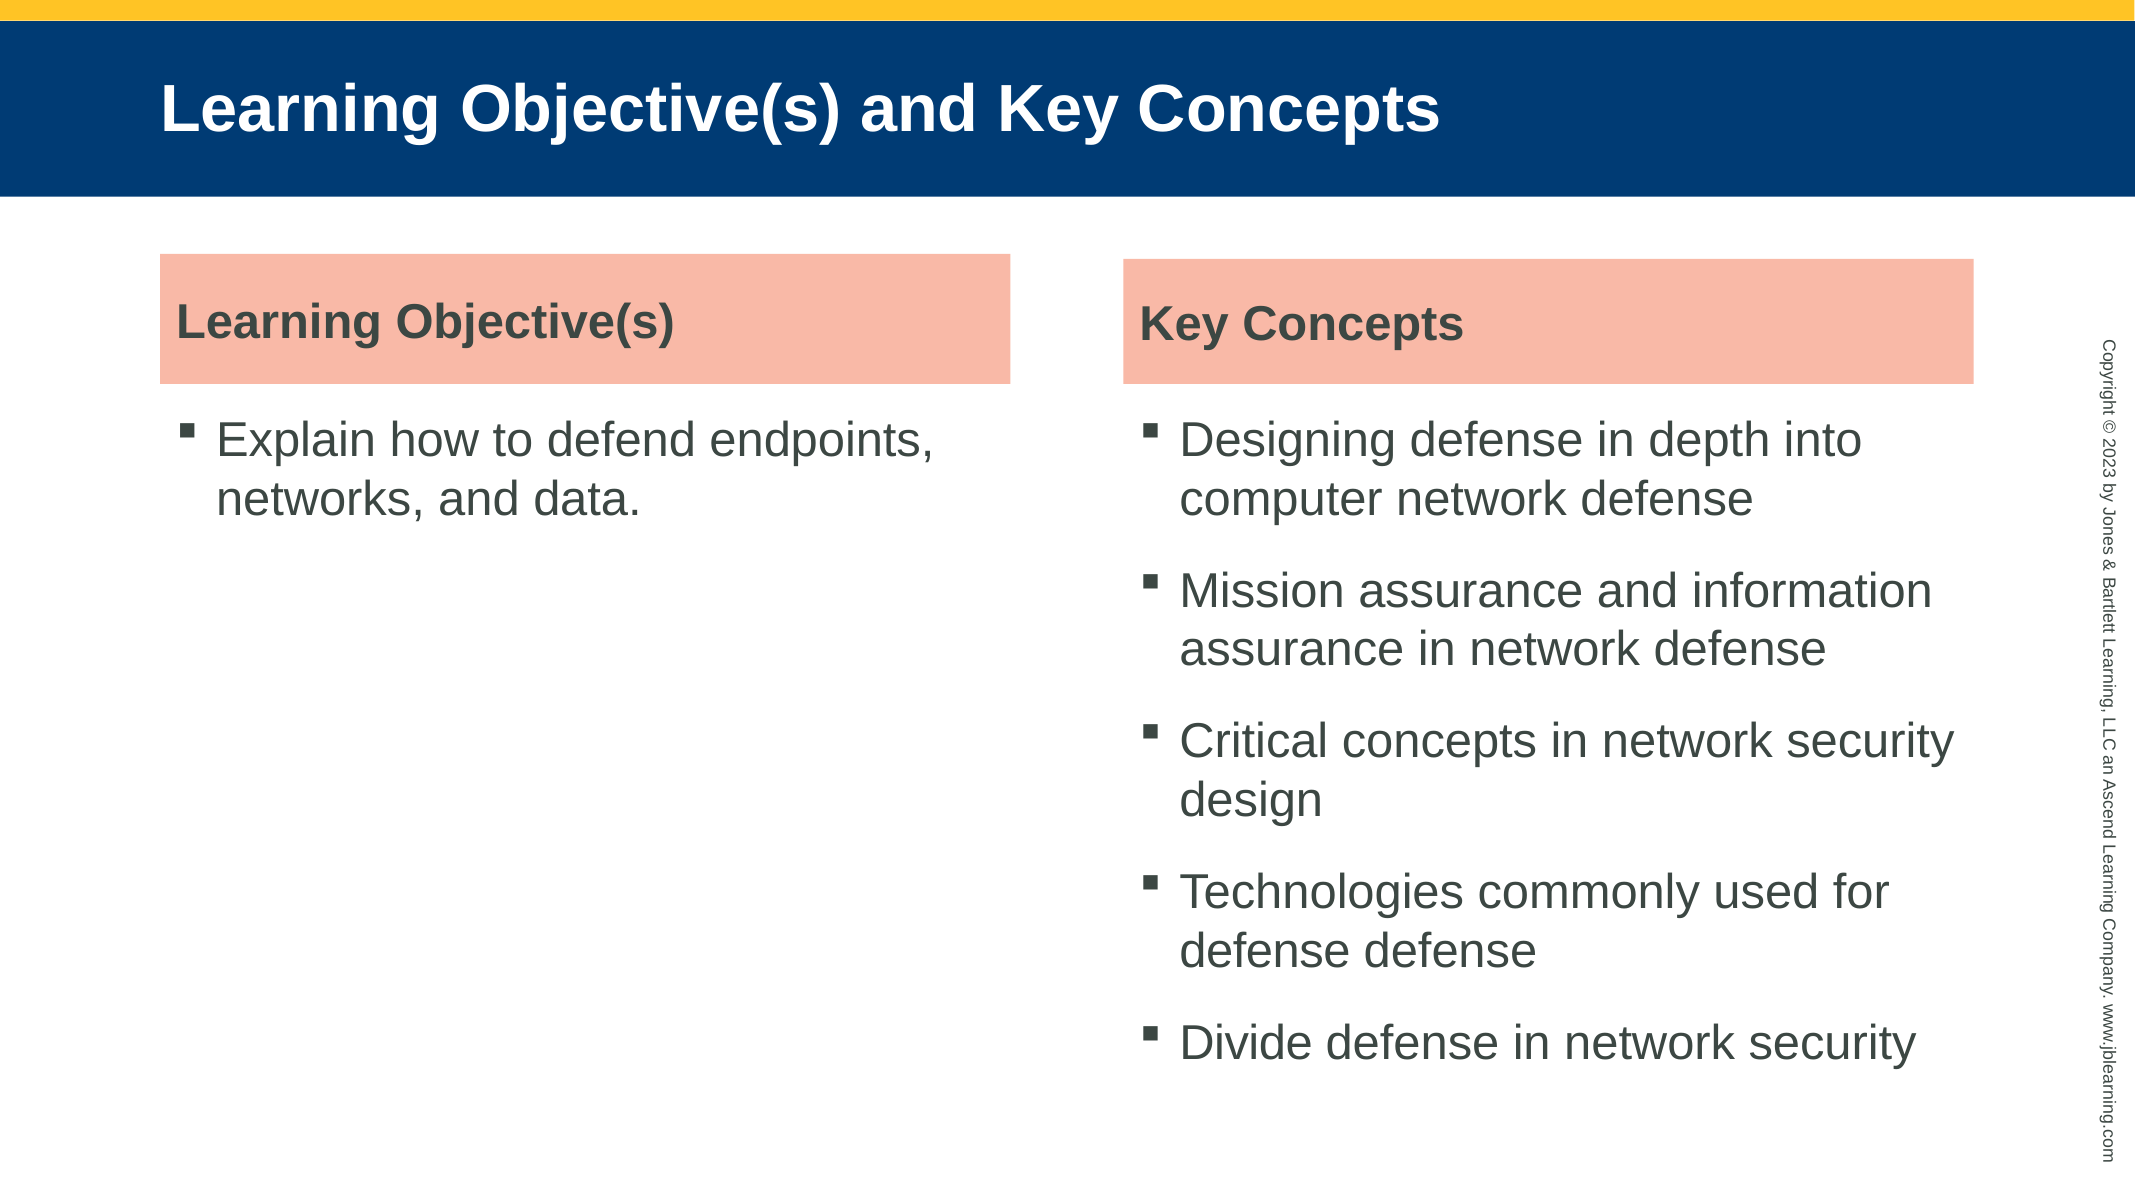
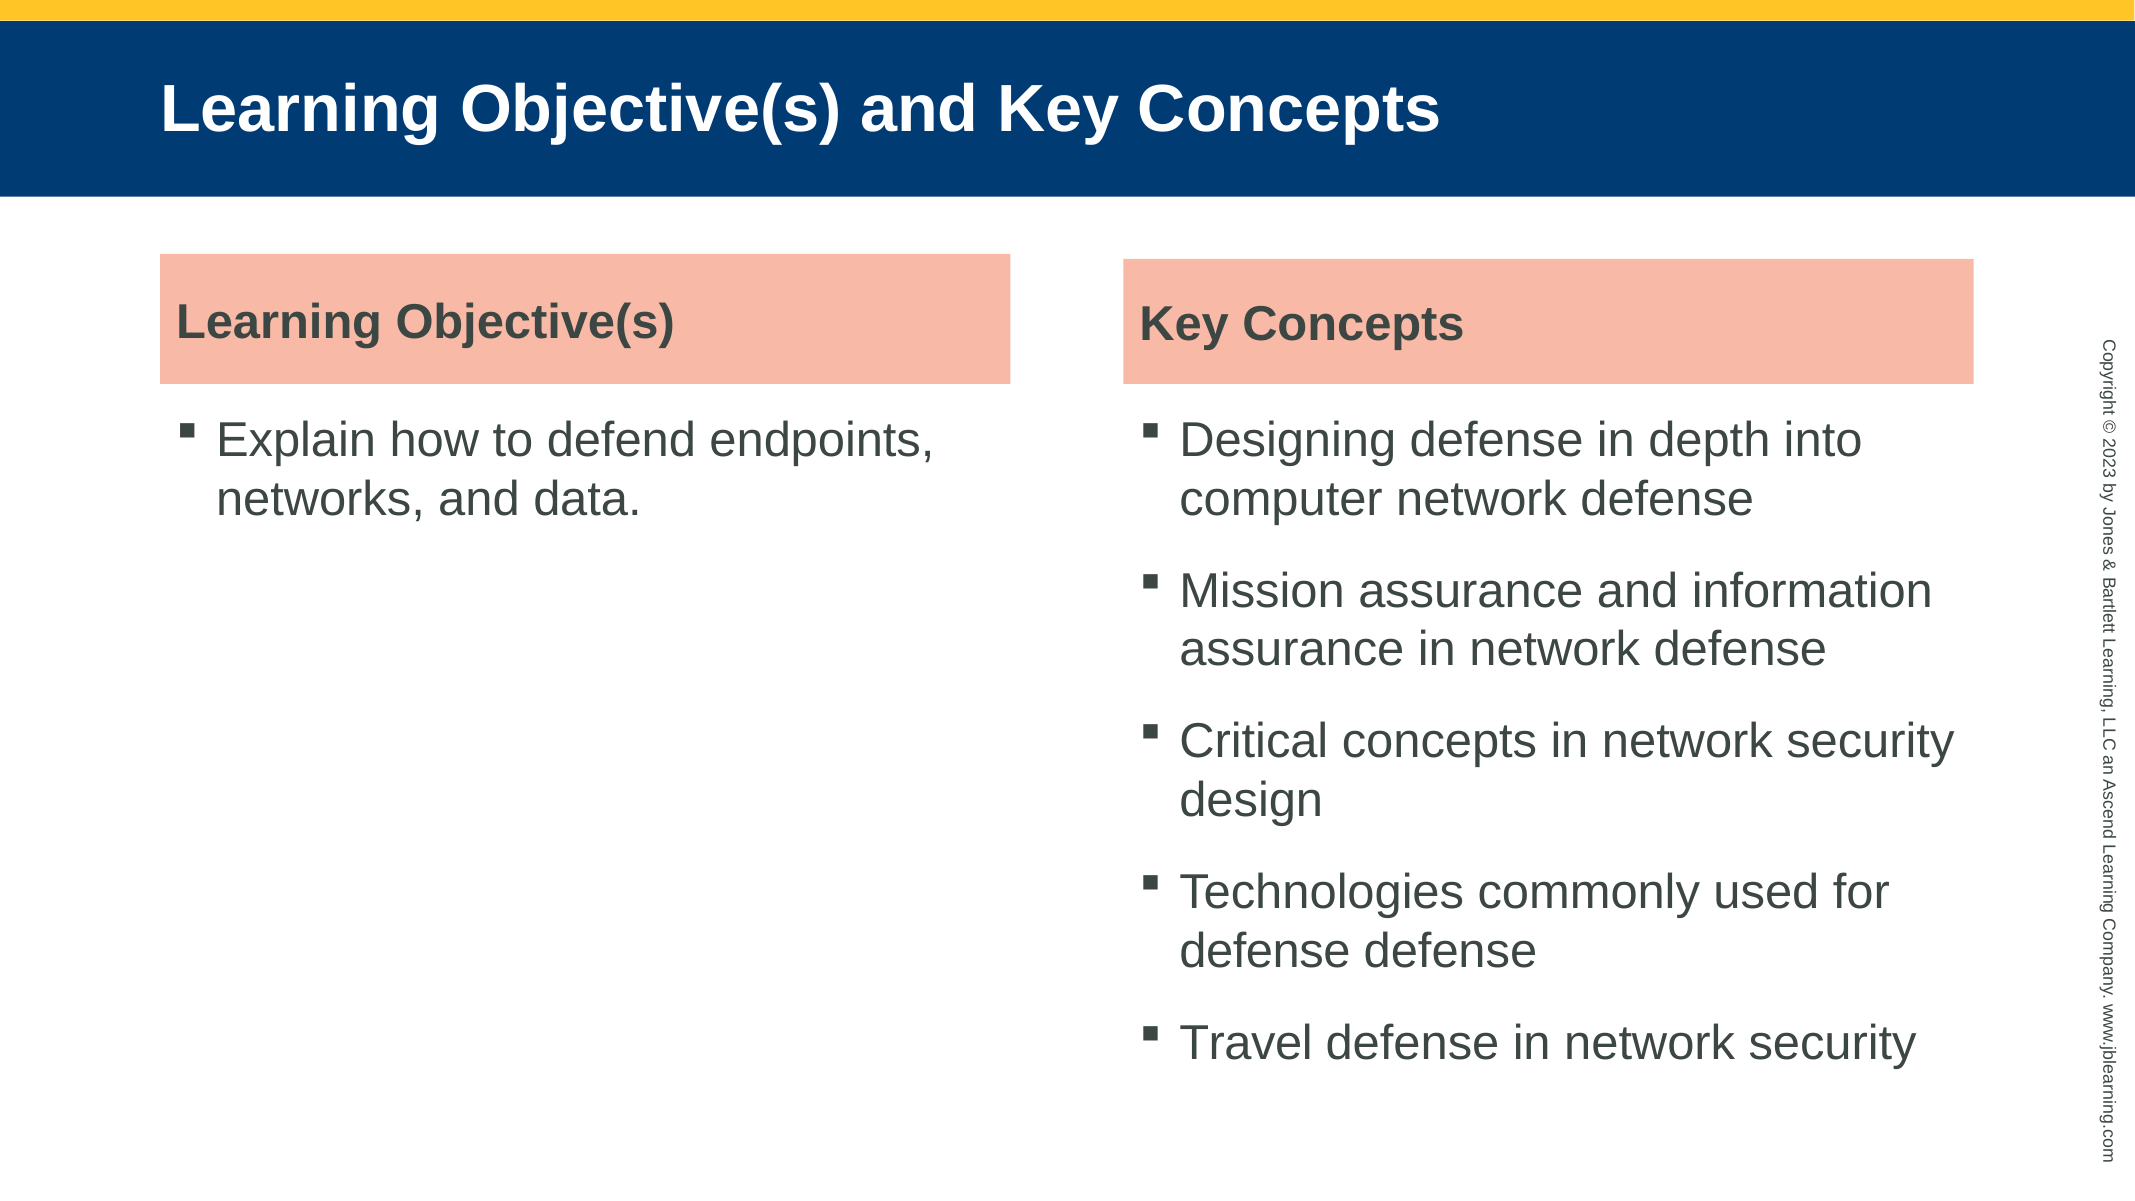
Divide: Divide -> Travel (1246, 1043)
